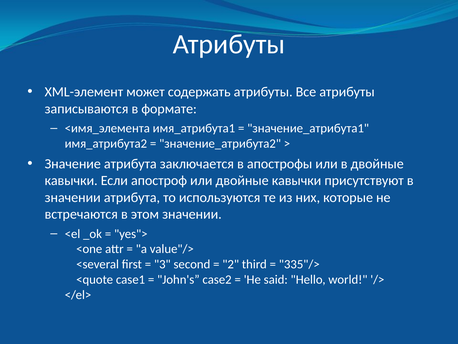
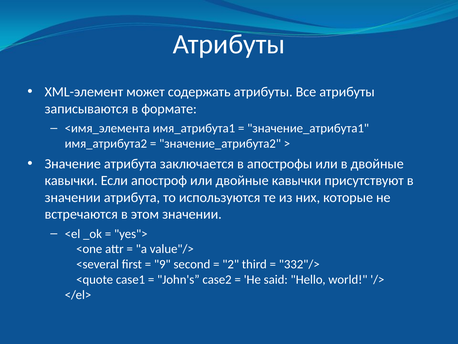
3: 3 -> 9 (162, 264)
335"/>: 335"/> -> 332"/> (299, 264)
